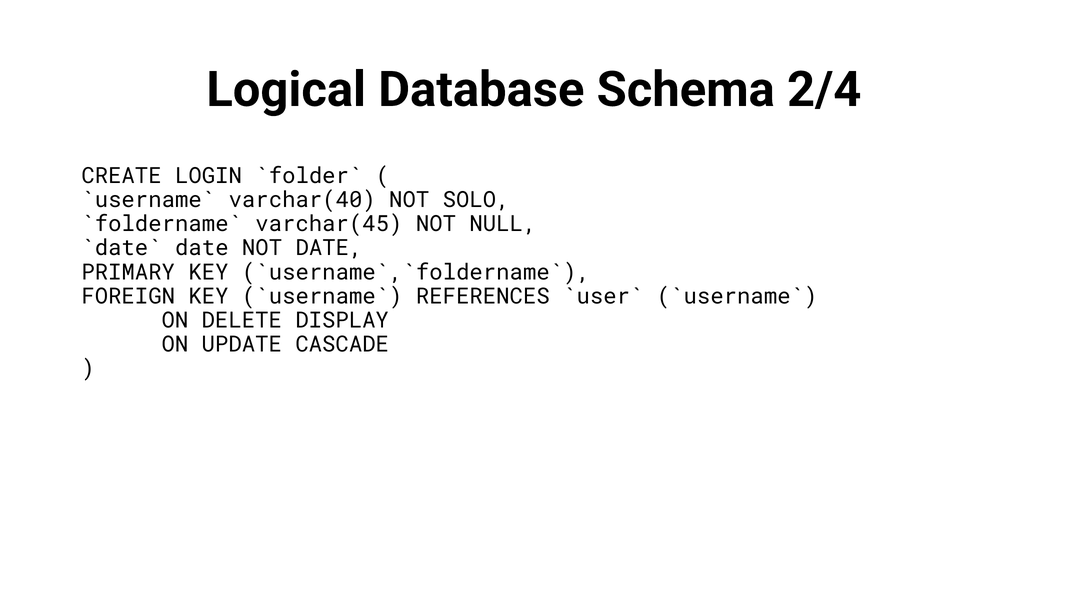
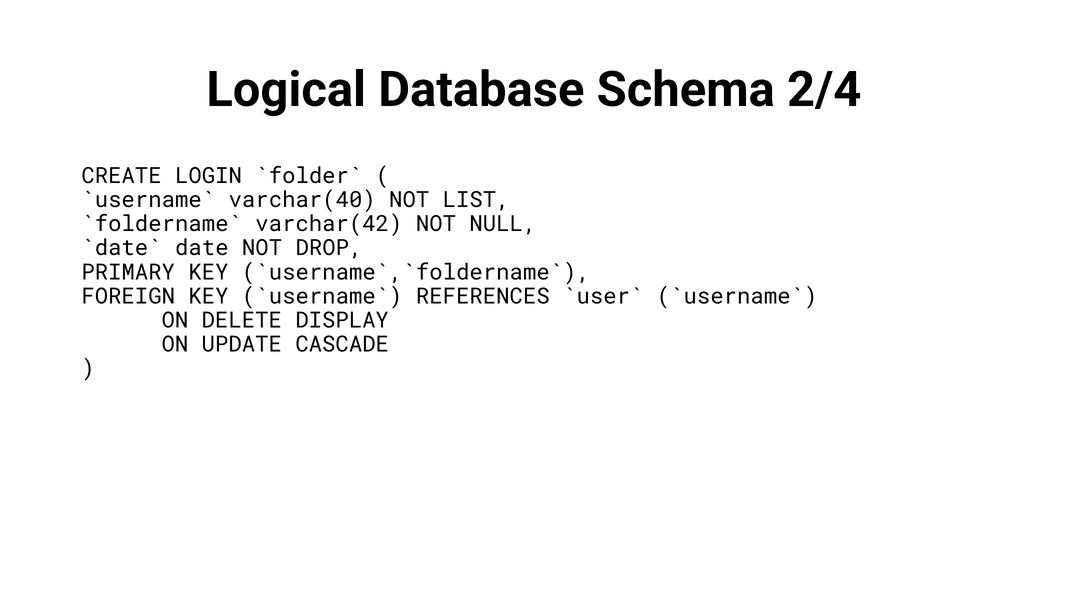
SOLO: SOLO -> LIST (476, 200)
varchar(45: varchar(45 -> varchar(42 (329, 224)
NOT DATE: DATE -> DROP (329, 248)
